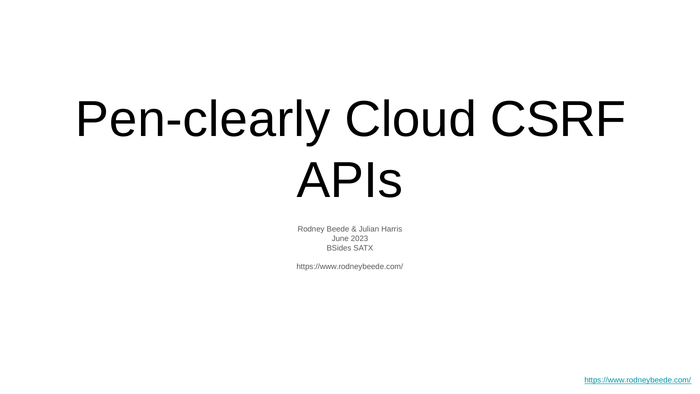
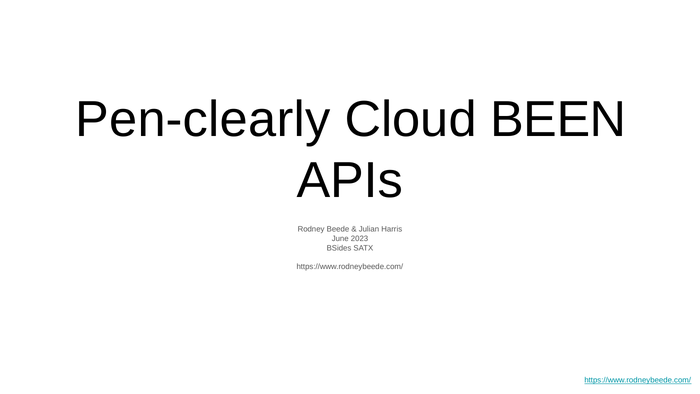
CSRF: CSRF -> BEEN (558, 120)
